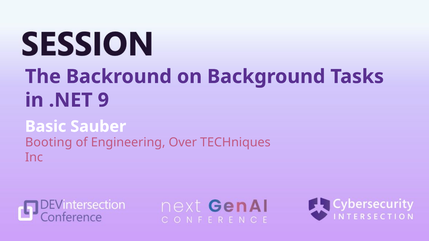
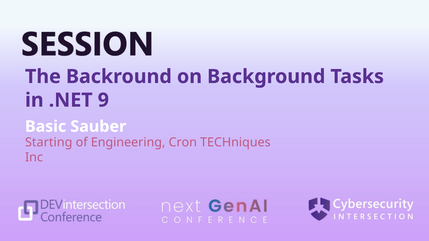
Booting: Booting -> Starting (49, 142)
Over: Over -> Cron (183, 142)
